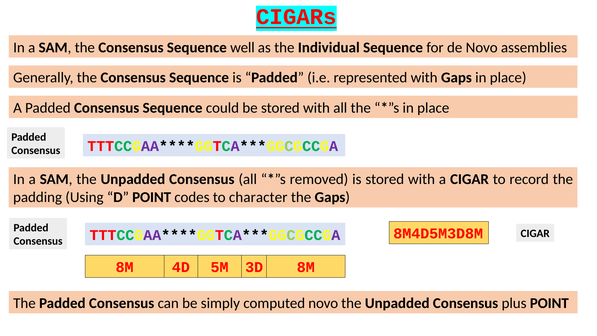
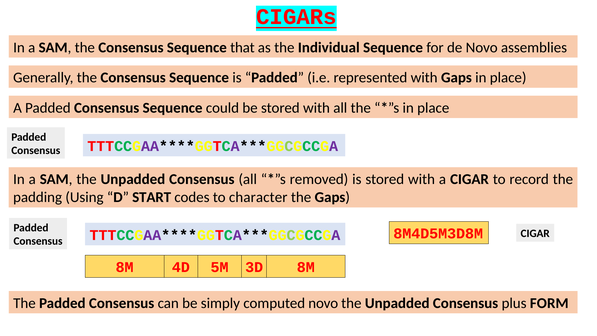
well: well -> that (242, 47)
D POINT: POINT -> START (152, 197)
plus POINT: POINT -> FORM (549, 303)
